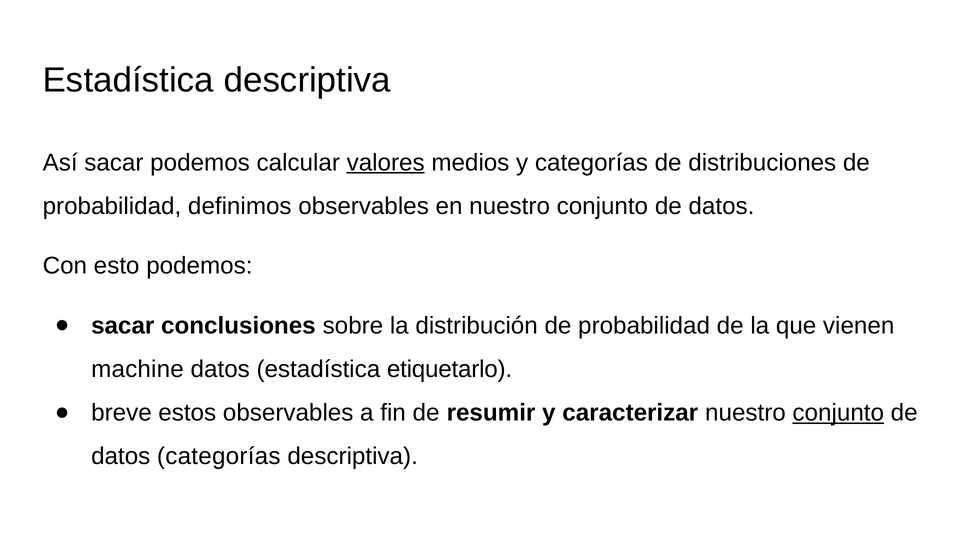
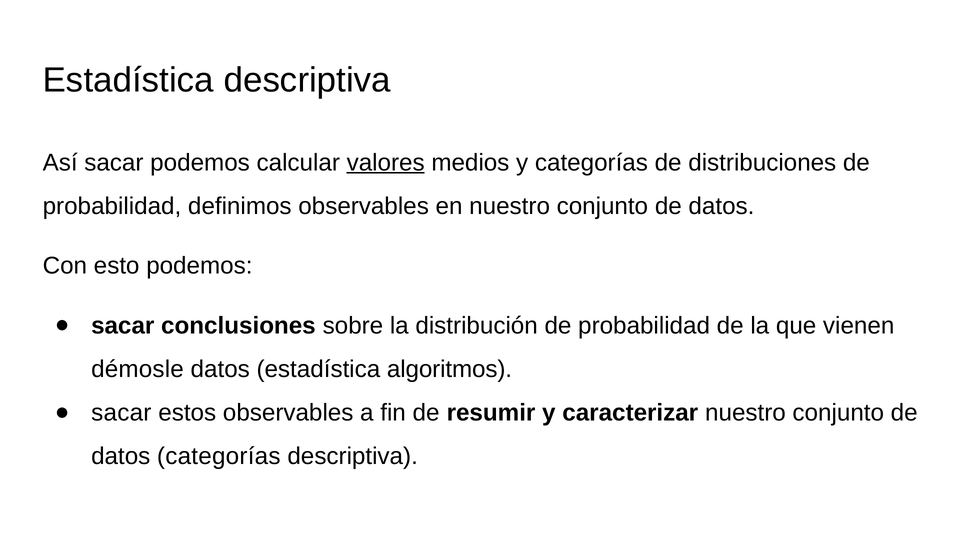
machine: machine -> démosle (137, 369)
etiquetarlo: etiquetarlo -> algoritmos (450, 369)
breve: breve -> sacar (121, 413)
conjunto underline: present -> none (838, 413)
